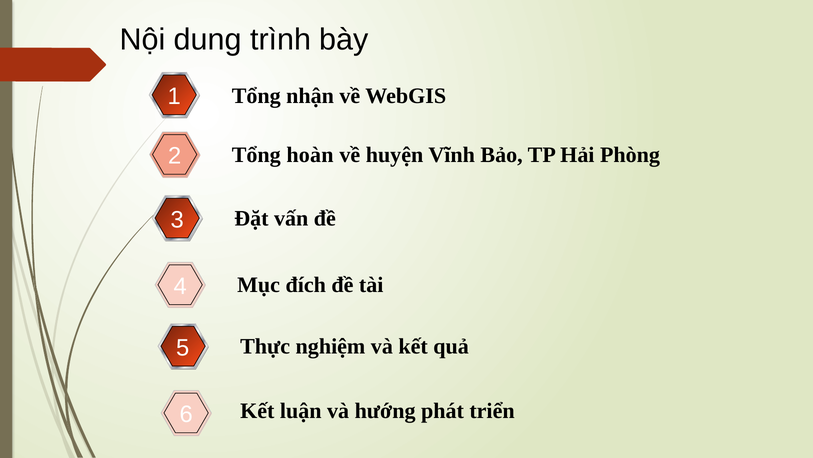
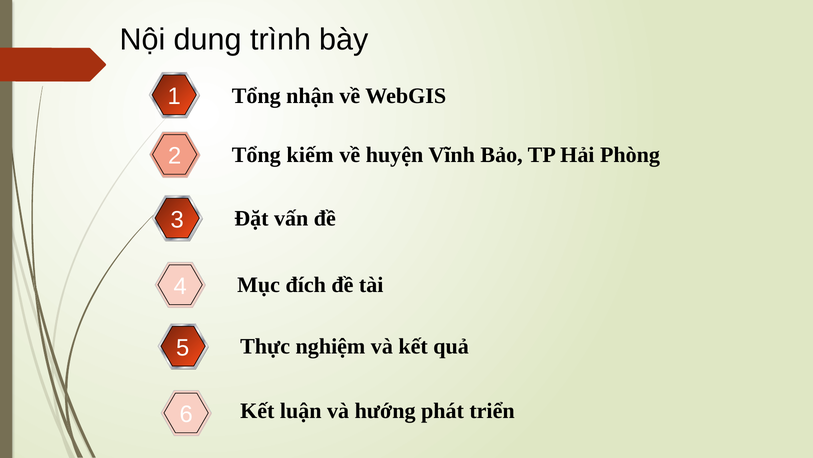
hoàn: hoàn -> kiếm (310, 155)
